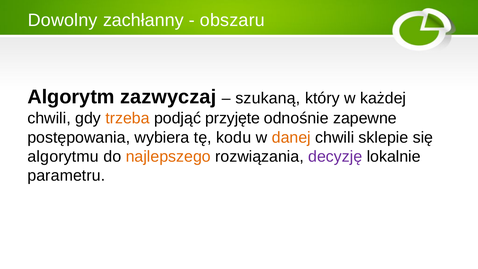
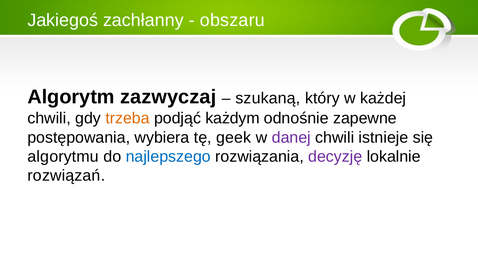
Dowolny: Dowolny -> Jakiegoś (63, 20)
przyjęte: przyjęte -> każdym (233, 118)
kodu: kodu -> geek (234, 137)
danej colour: orange -> purple (291, 137)
sklepie: sklepie -> istnieje (383, 137)
najlepszego colour: orange -> blue (168, 156)
parametru: parametru -> rozwiązań (66, 176)
